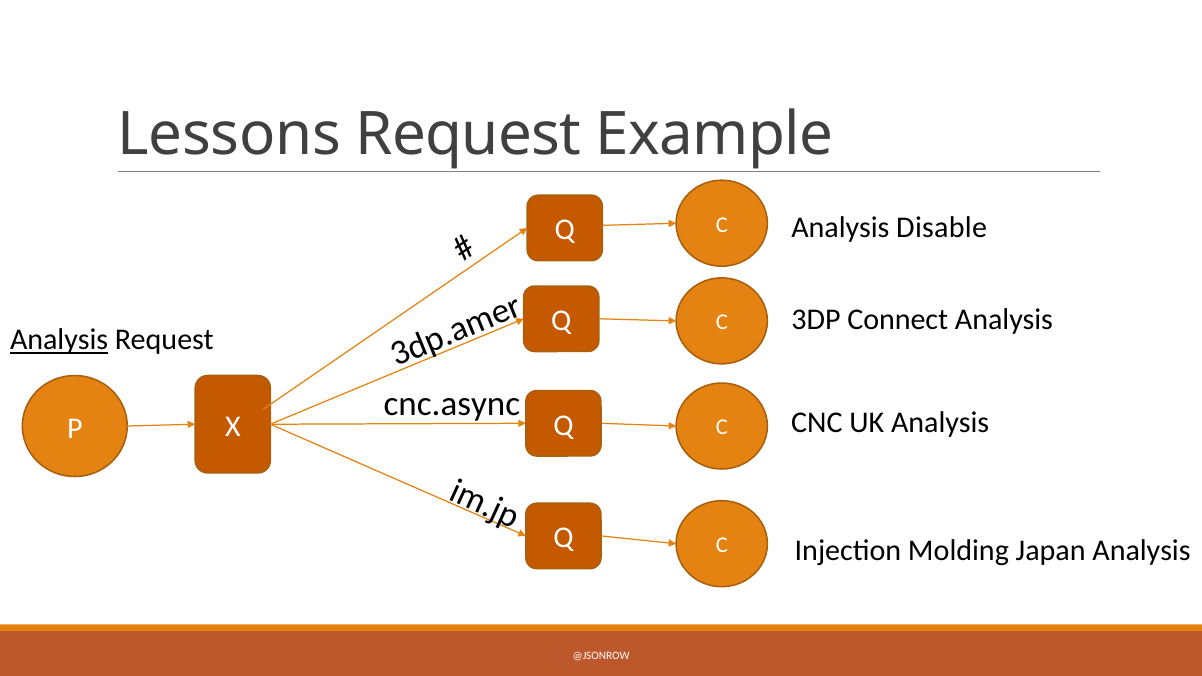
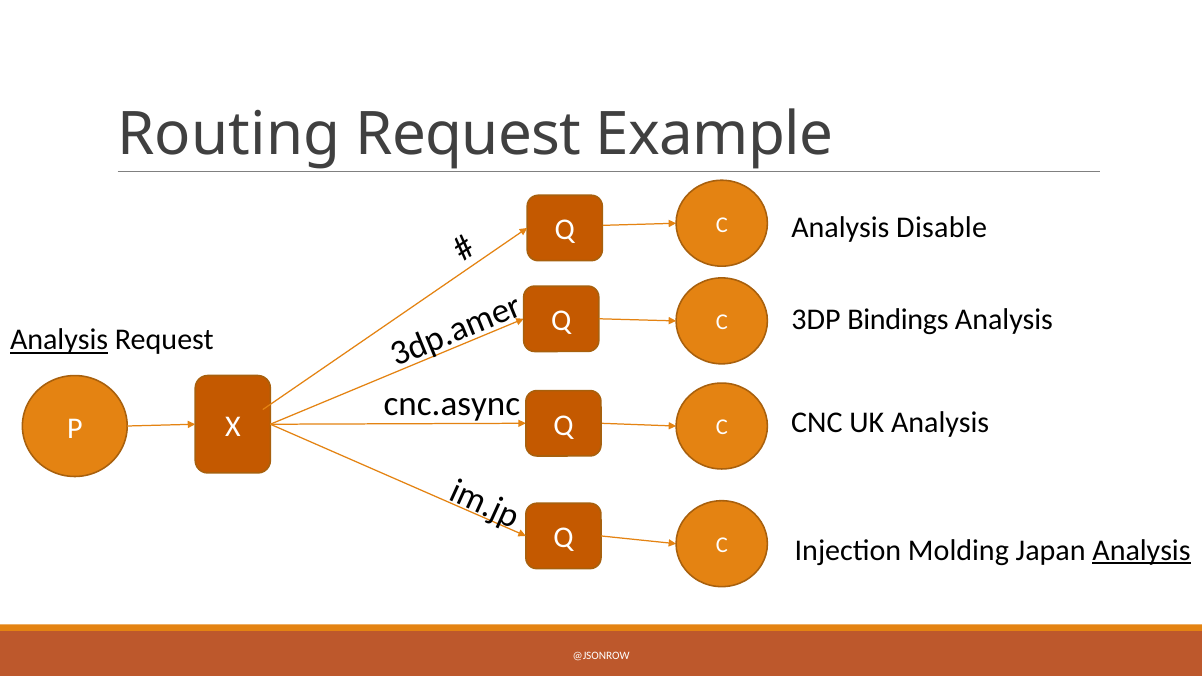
Lessons: Lessons -> Routing (229, 135)
Connect: Connect -> Bindings (898, 320)
Analysis underline: none -> present (1142, 551)
